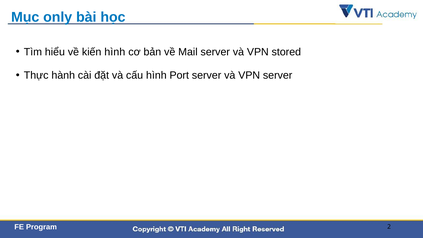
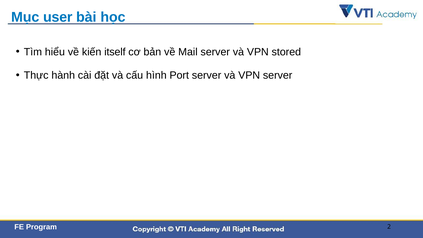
only: only -> user (58, 17)
kiến hình: hình -> itself (115, 52)
